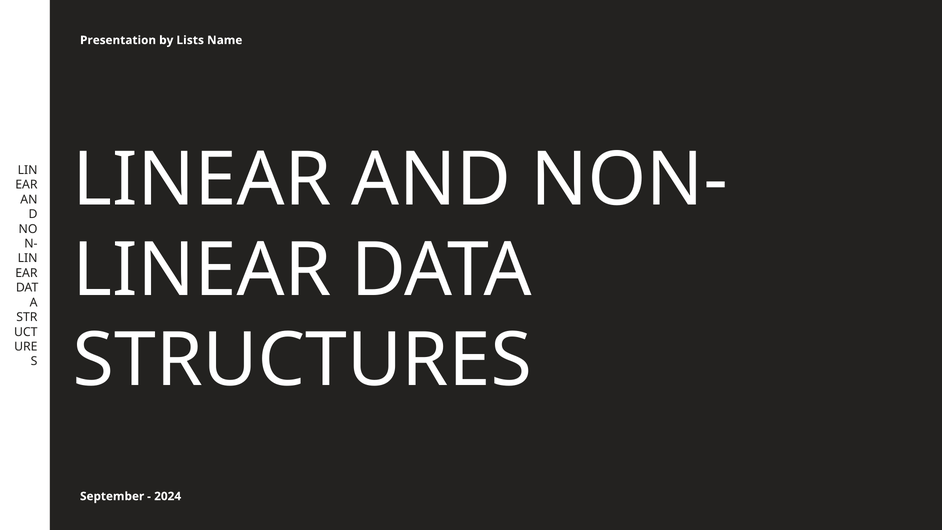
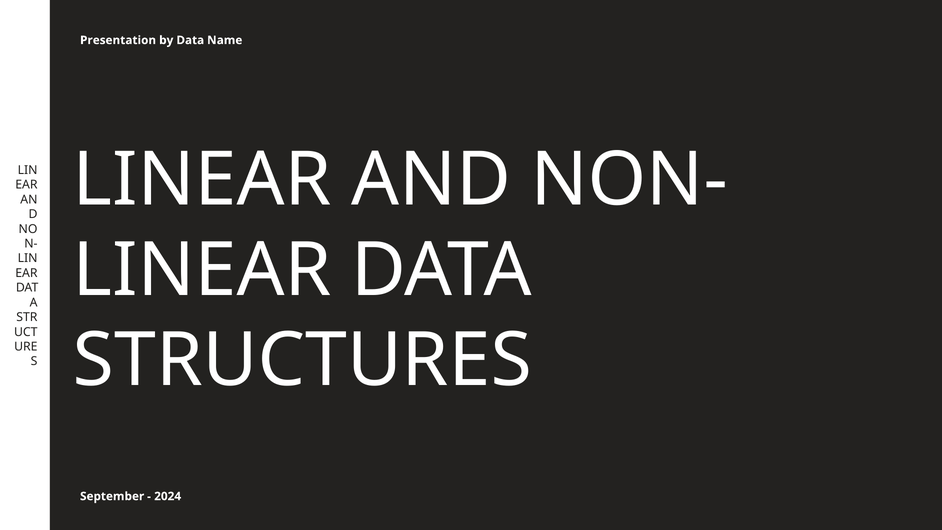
by Lists: Lists -> Data (190, 40)
